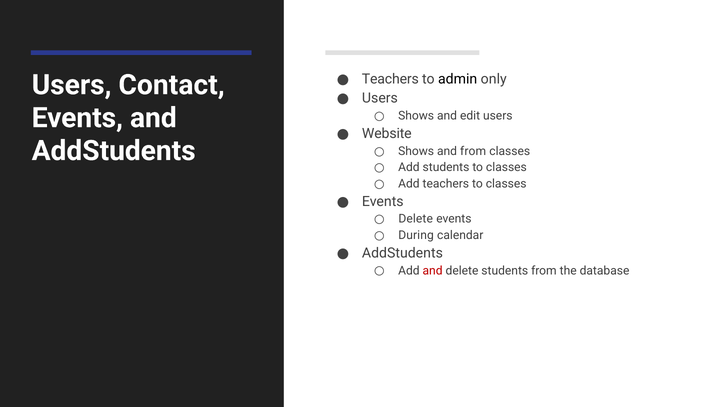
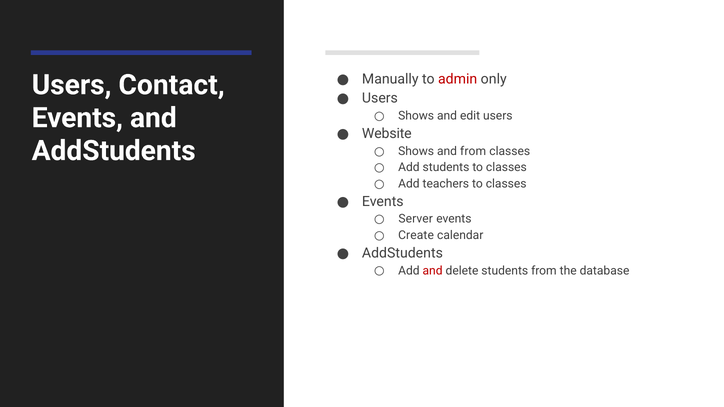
Teachers: Teachers -> Manually (390, 79)
admin colour: black -> red (458, 79)
Delete: Delete -> Server (416, 219)
During: During -> Create (416, 235)
